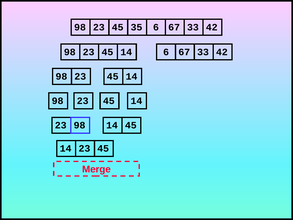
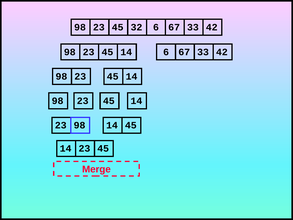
35: 35 -> 32 (136, 27)
